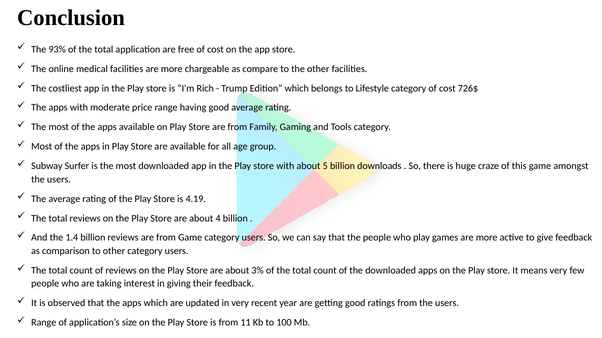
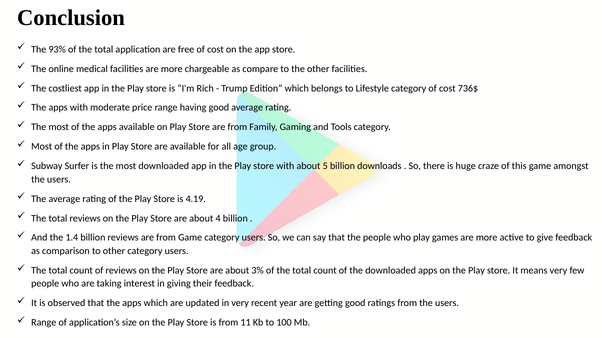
726$: 726$ -> 736$ (468, 88)
